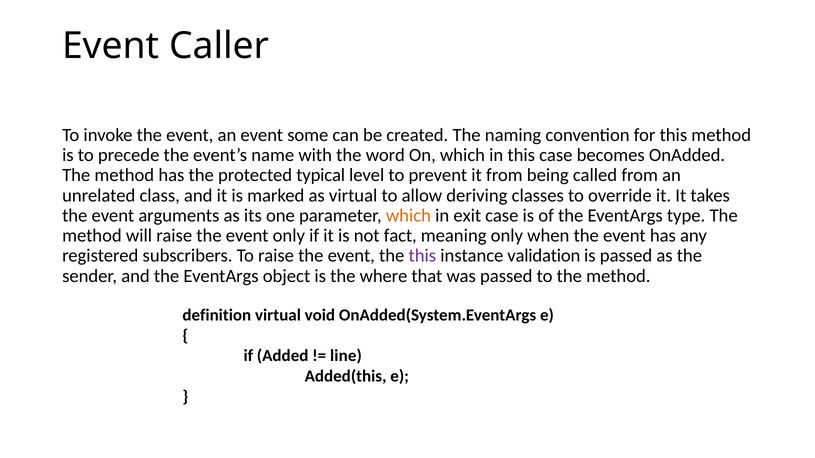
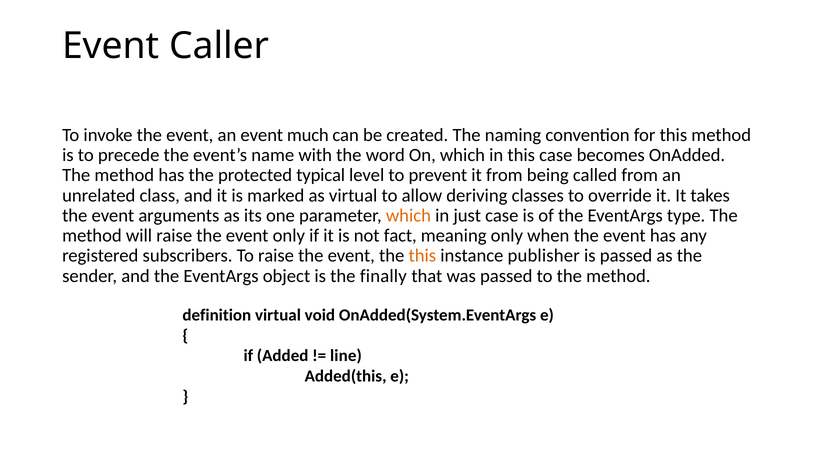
some: some -> much (308, 135)
exit: exit -> just (467, 216)
this colour: purple -> orange (422, 256)
validation: validation -> publisher (544, 256)
where: where -> finally (383, 276)
